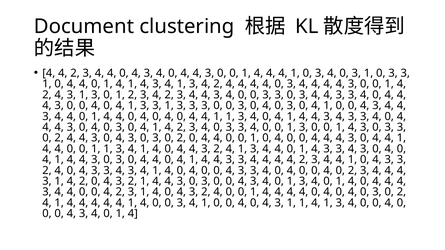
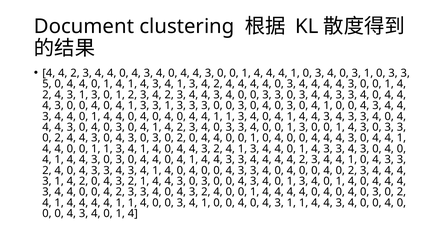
1: 1 -> 5 (47, 84)
2 3 1: 1 -> 3 (145, 192)
4: 4 -> 1 (120, 203)
1 1 4 1: 1 -> 4 (328, 203)
